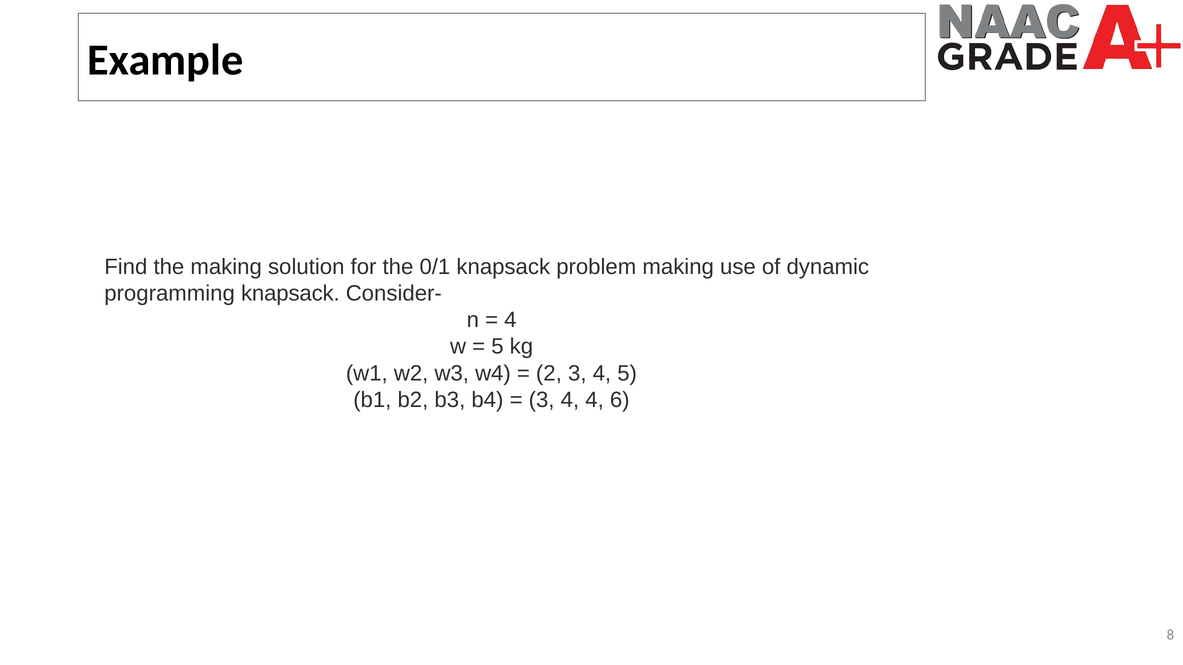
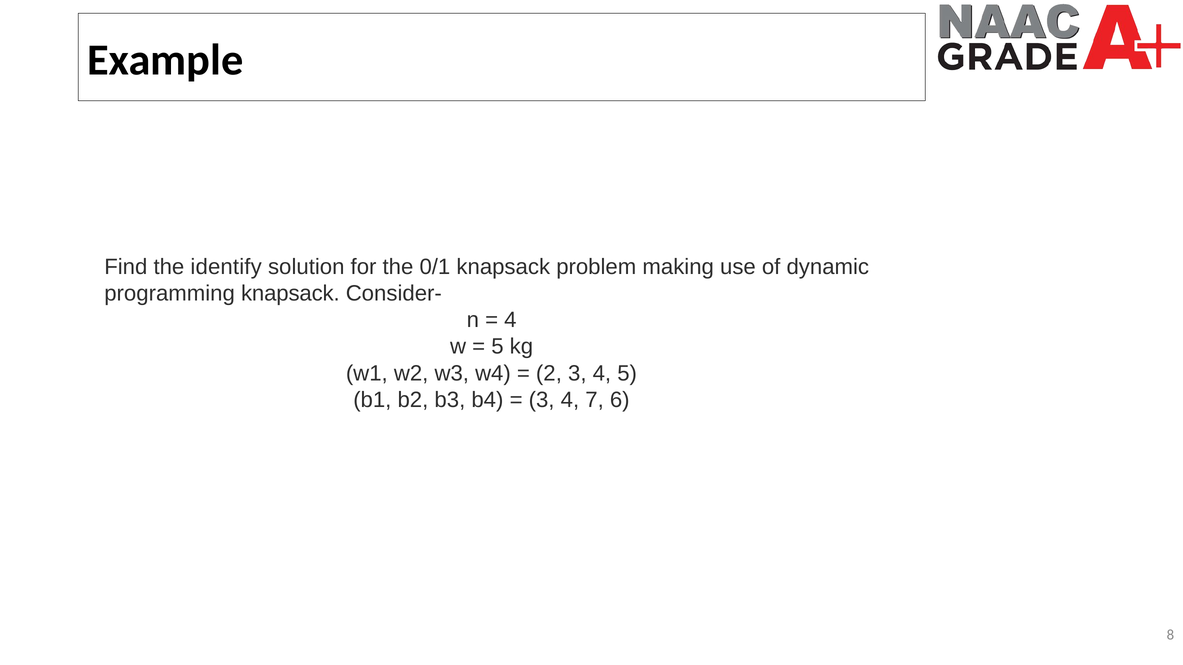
the making: making -> identify (226, 267)
4 4: 4 -> 7 (595, 400)
